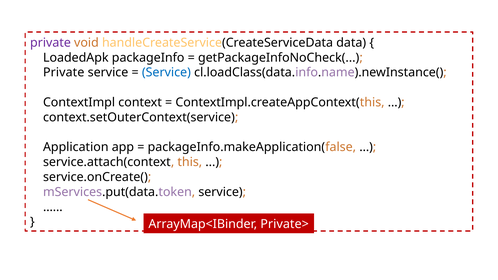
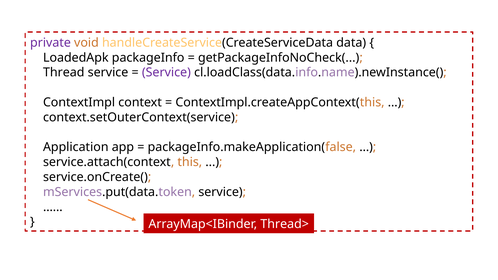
Private: Private -> Thread (64, 73)
Service colour: blue -> purple (166, 73)
Private>: Private> -> Thread> (285, 224)
